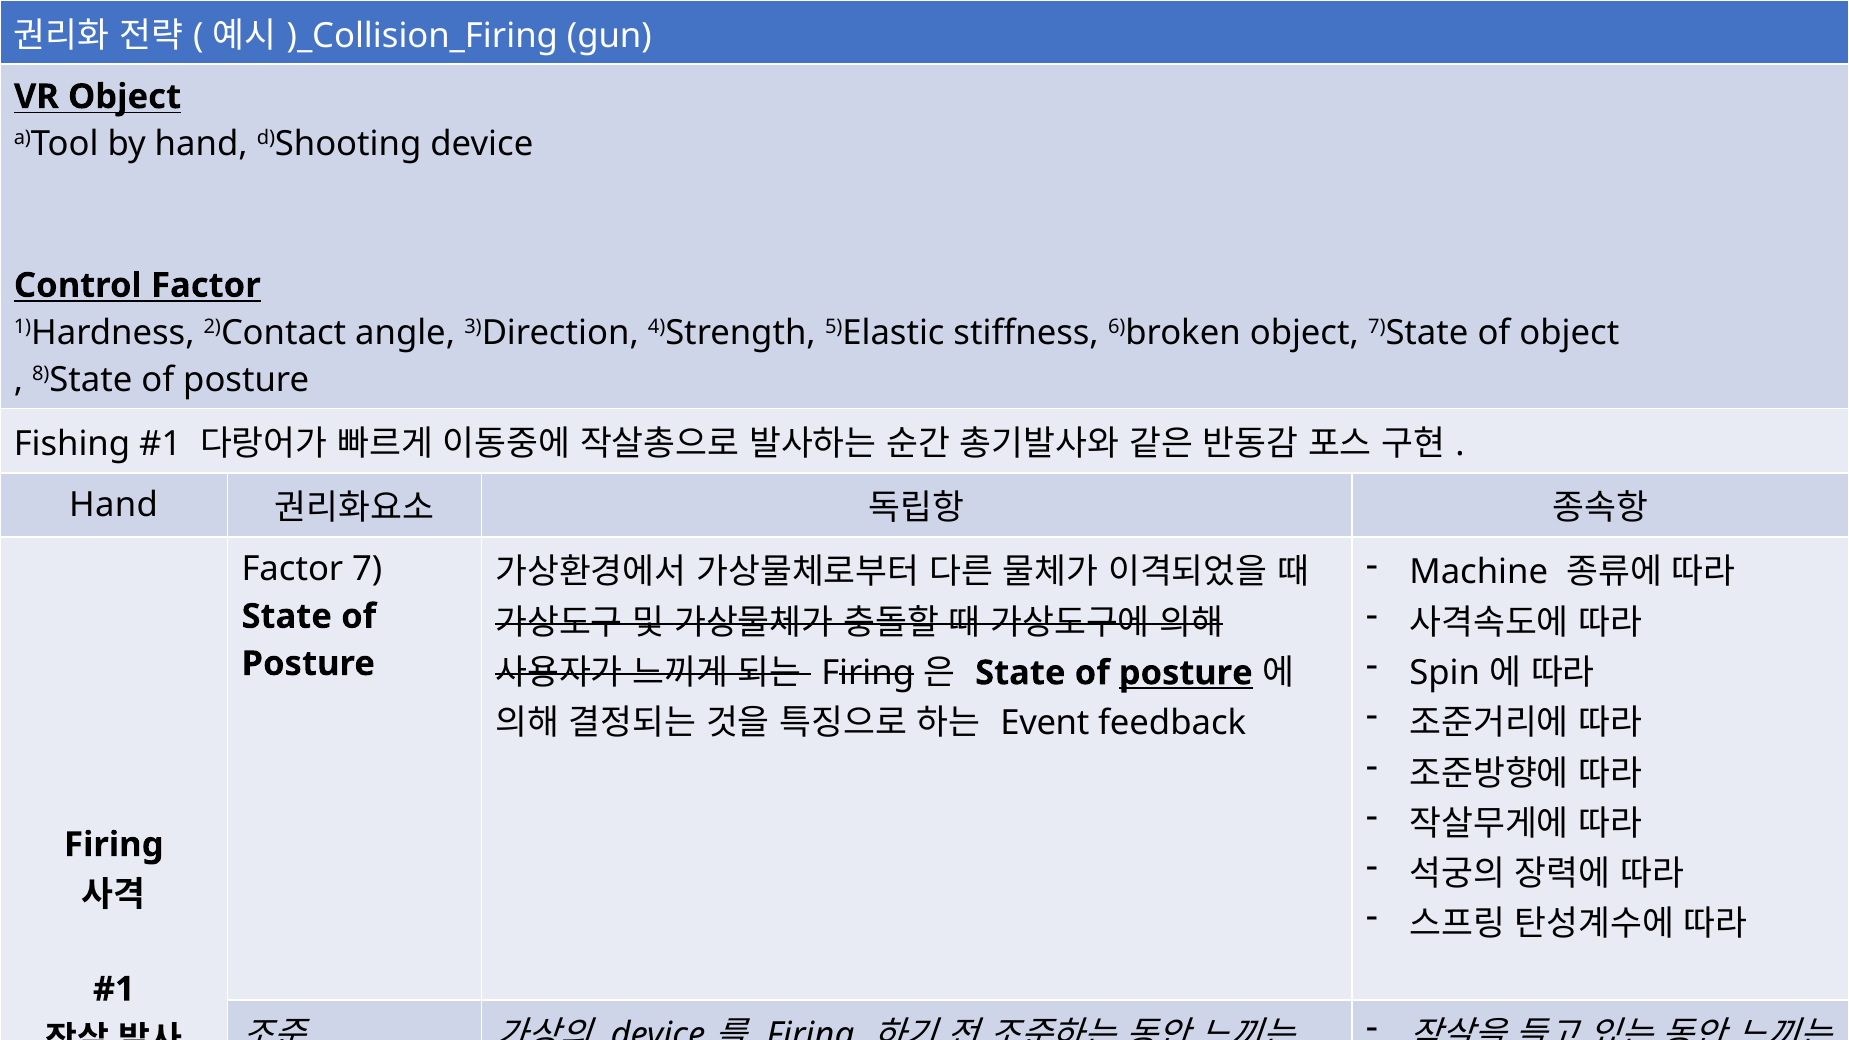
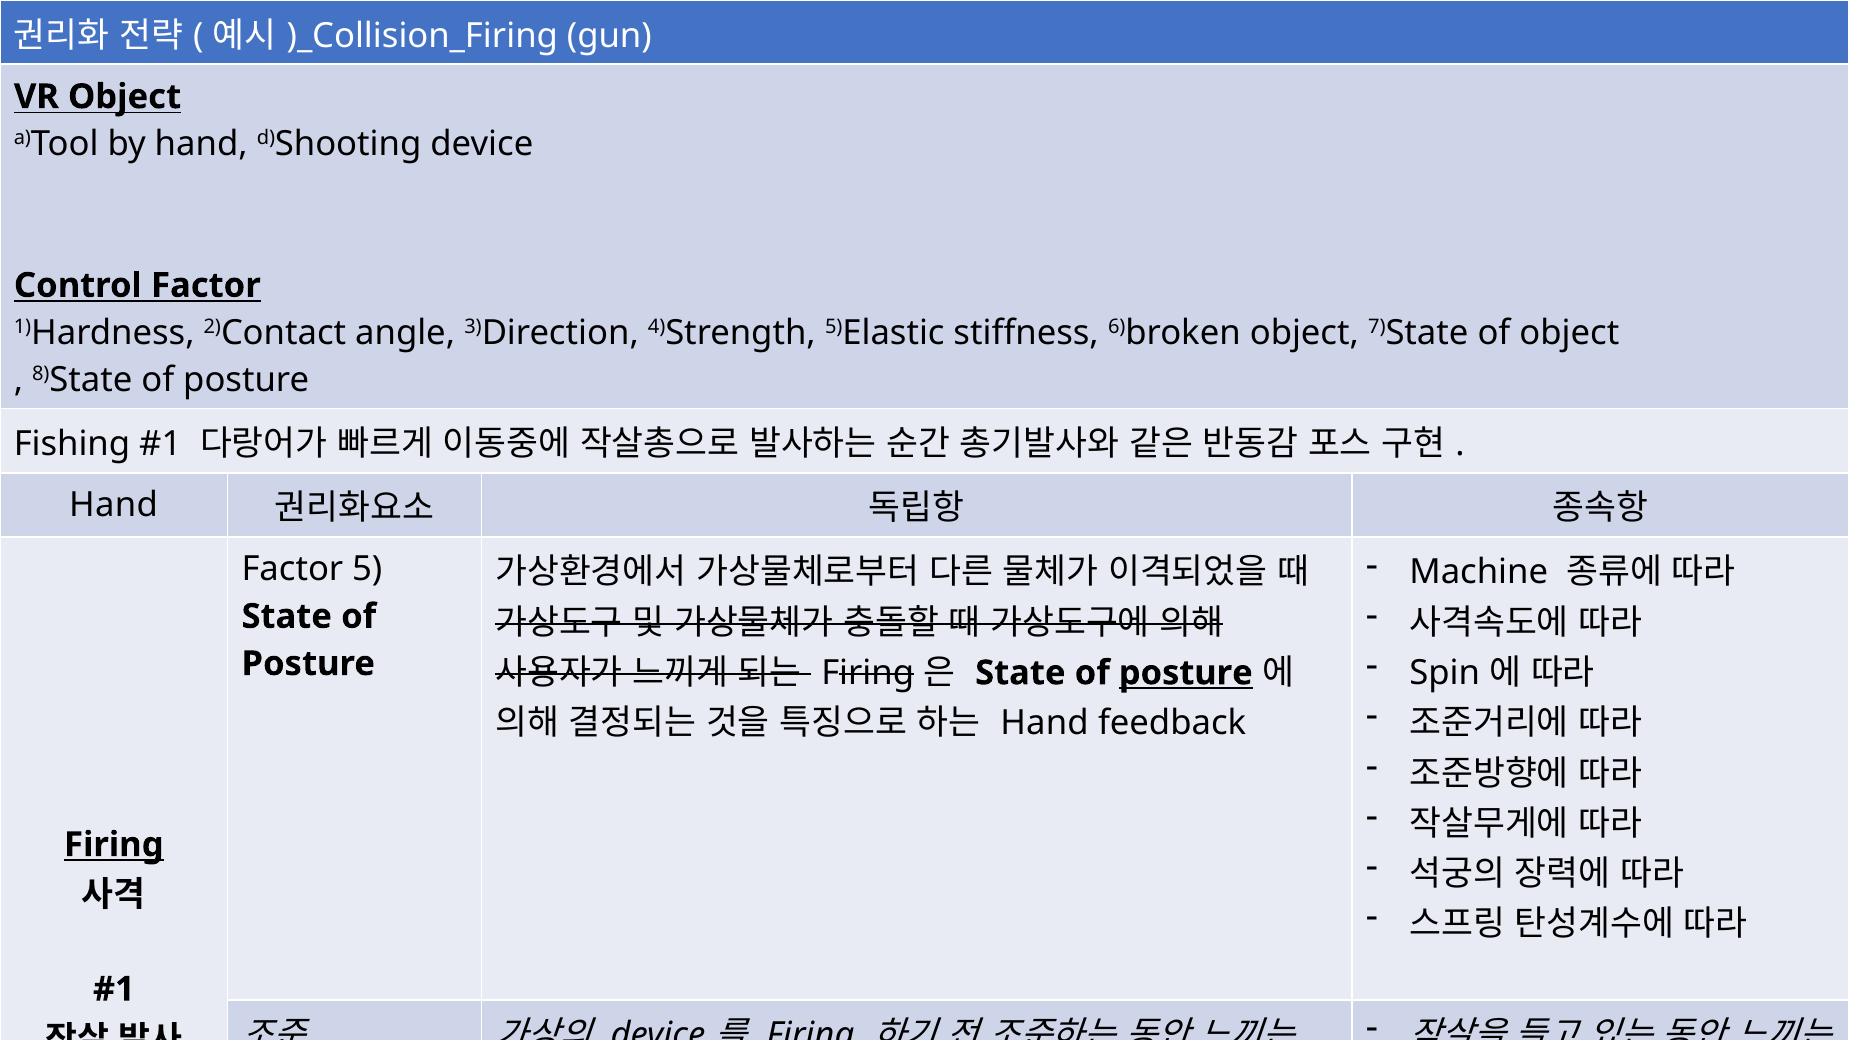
7: 7 -> 5 (367, 569)
Event: Event -> Hand (1045, 723)
Firing underline: none -> present (114, 845)
